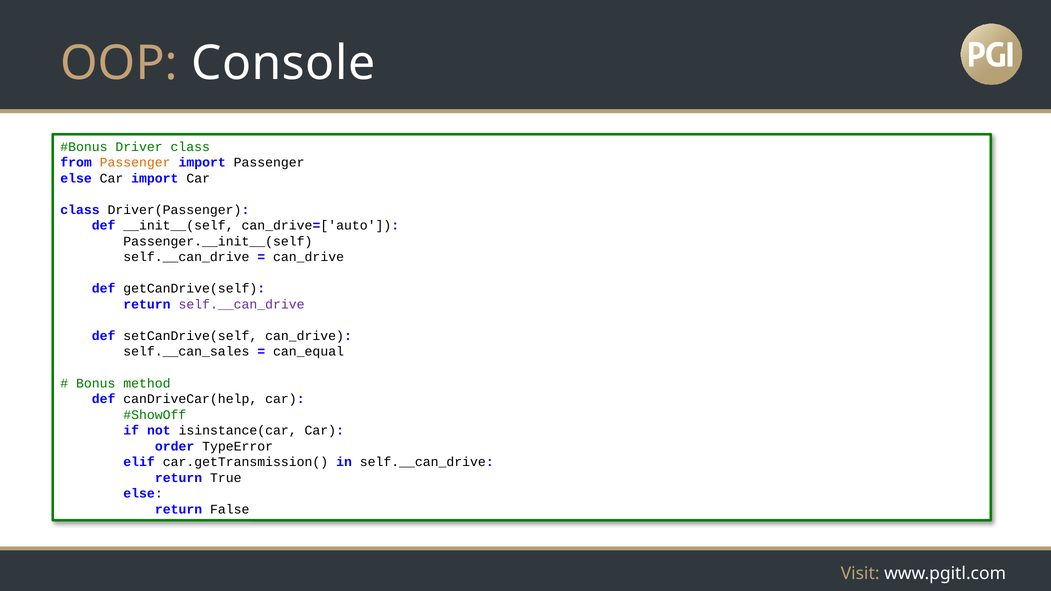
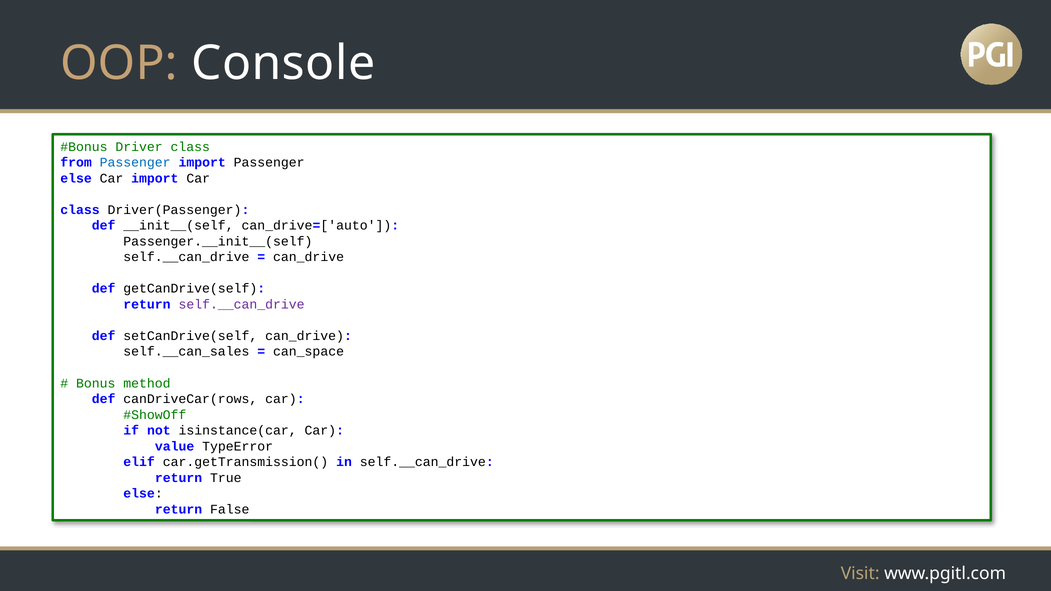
Passenger colour: orange -> blue (135, 163)
can_equal: can_equal -> can_space (309, 352)
canDriveCar(help: canDriveCar(help -> canDriveCar(rows (190, 399)
order: order -> value (175, 446)
